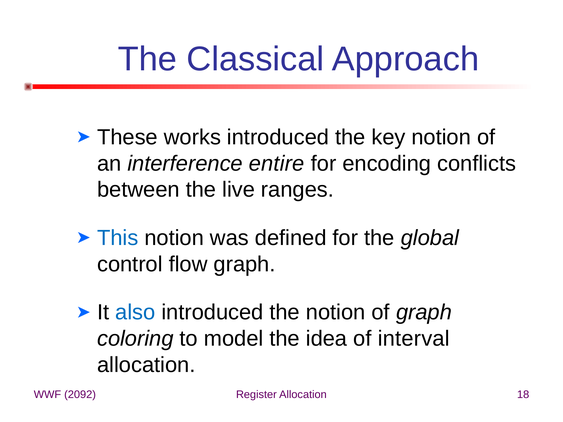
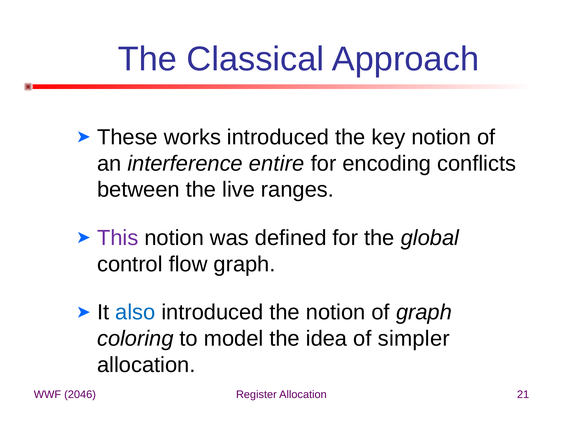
This colour: blue -> purple (118, 238)
interval: interval -> simpler (414, 339)
2092: 2092 -> 2046 (80, 395)
18: 18 -> 21 (523, 395)
